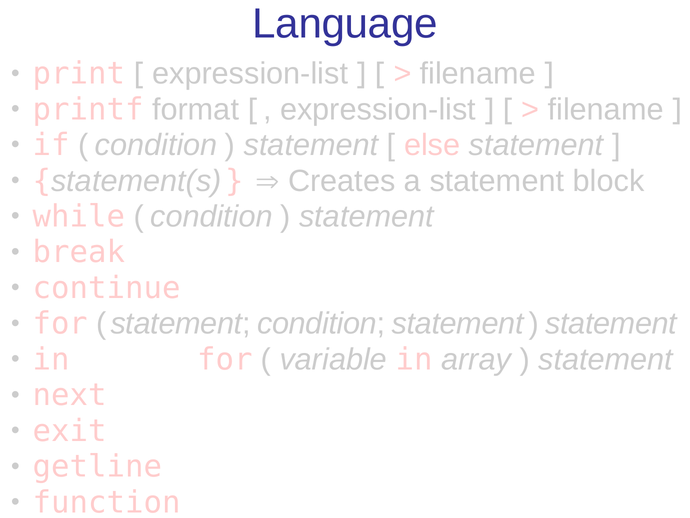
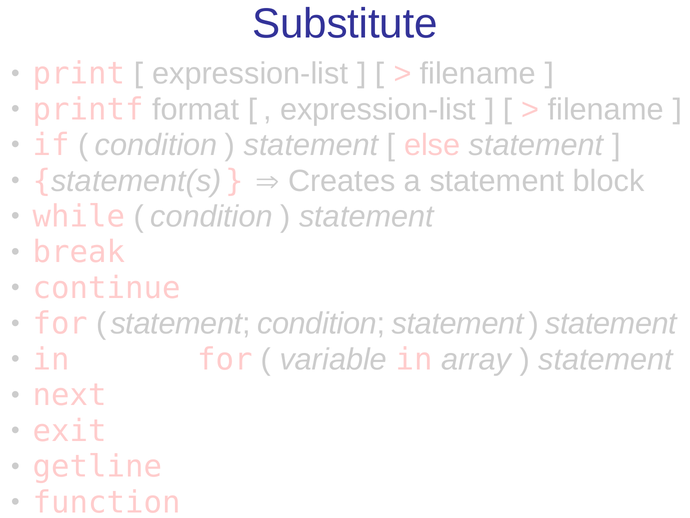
Language: Language -> Substitute (345, 24)
